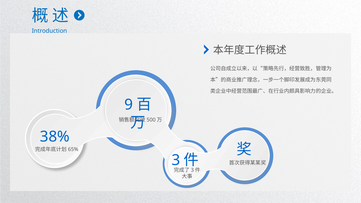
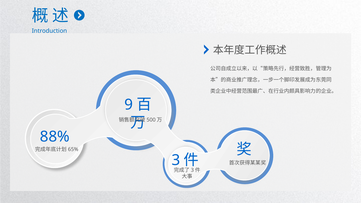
38%: 38% -> 88% (55, 137)
